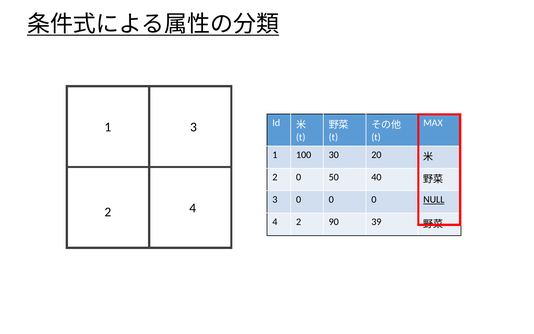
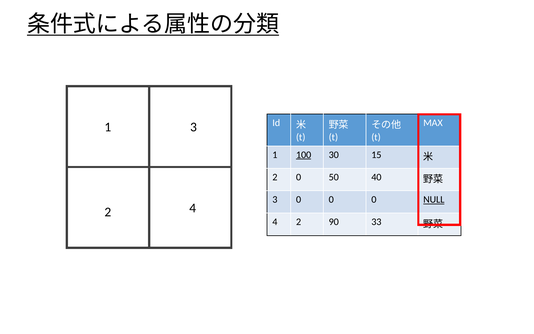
100 underline: none -> present (304, 155)
20: 20 -> 15 (376, 155)
39: 39 -> 33 (376, 222)
